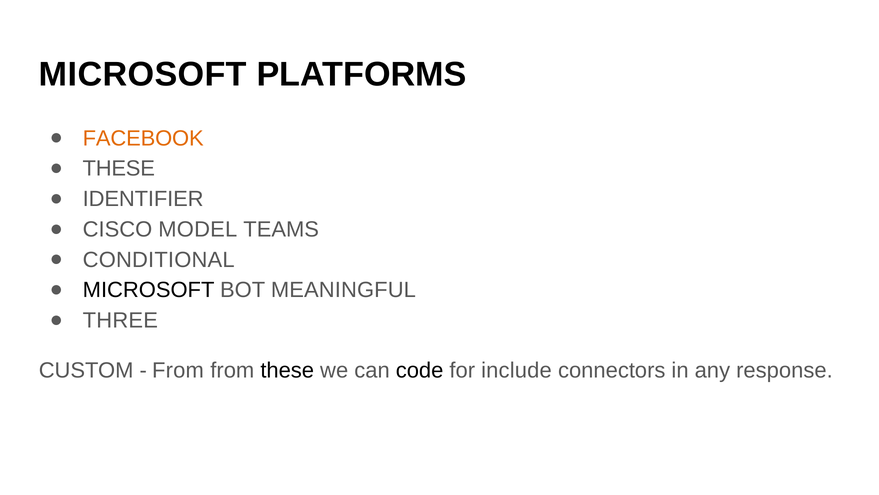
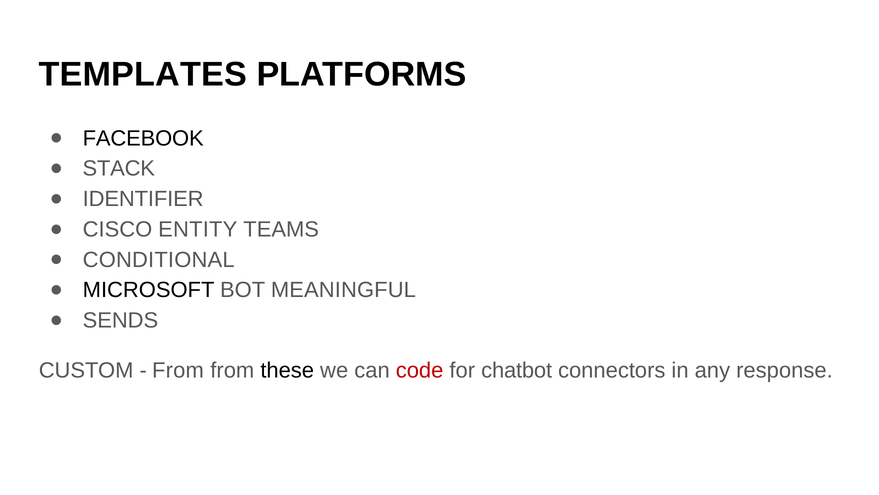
MICROSOFT: MICROSOFT -> TEMPLATES (143, 74)
FACEBOOK colour: orange -> black (143, 138)
THESE: THESE -> STACK (119, 169)
MODEL: MODEL -> ENTITY (198, 229)
THREE: THREE -> SENDS (120, 320)
code colour: black -> red (420, 370)
include: include -> chatbot (517, 370)
